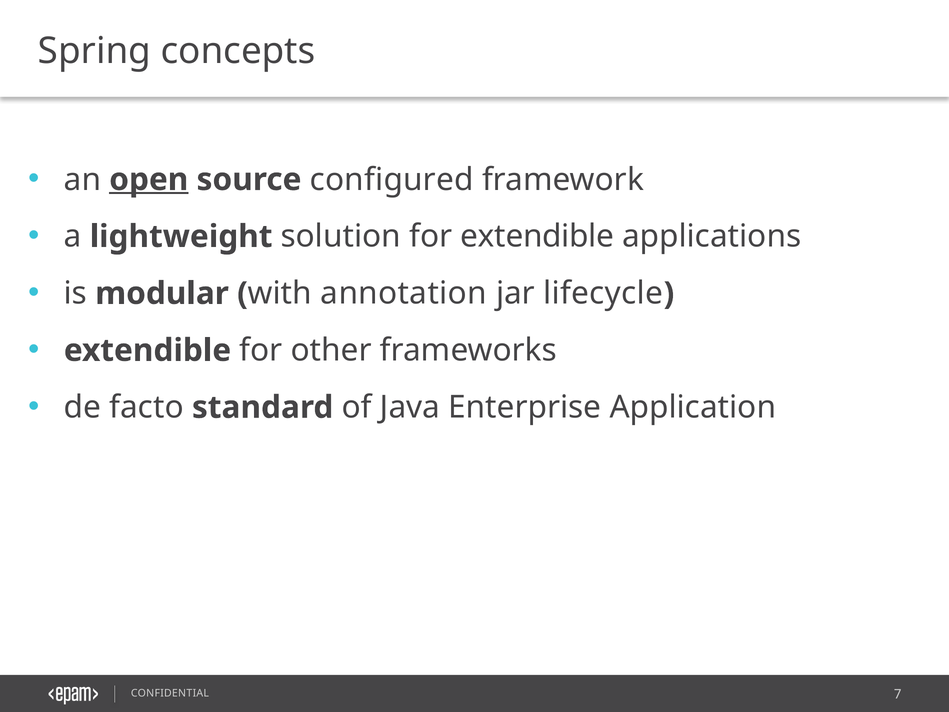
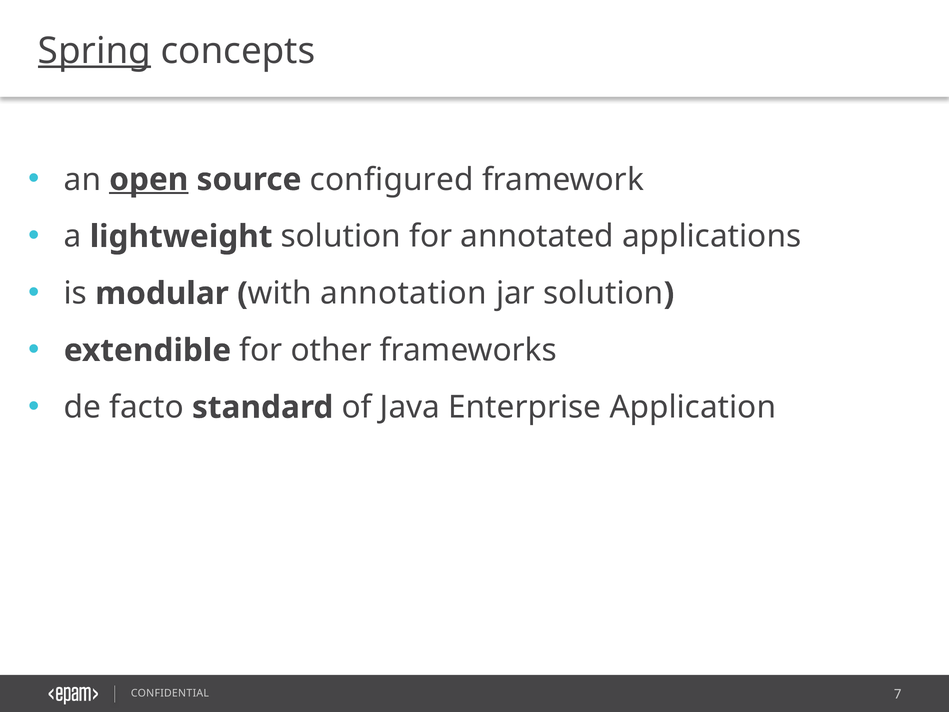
Spring underline: none -> present (94, 51)
for extendible: extendible -> annotated (537, 236)
jar lifecycle: lifecycle -> solution (603, 293)
